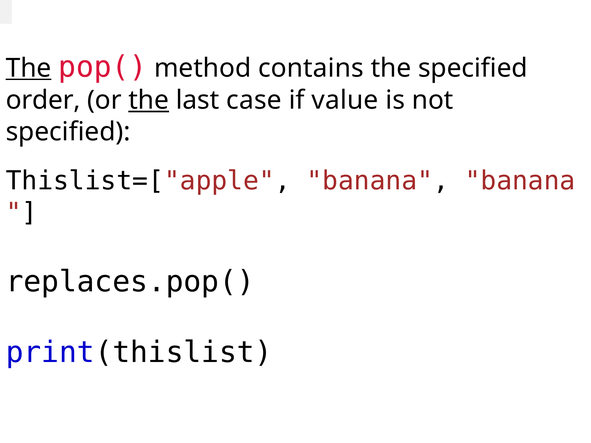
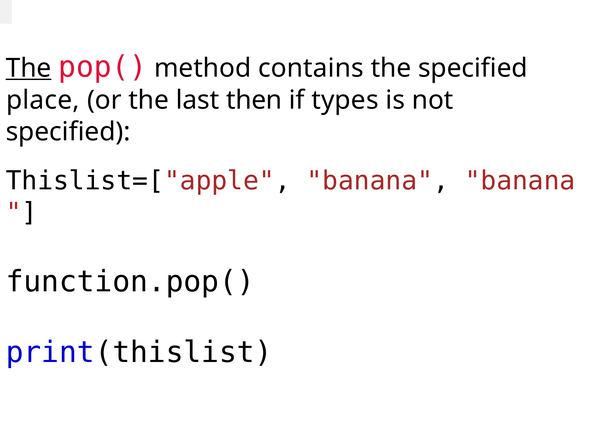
order: order -> place (43, 100)
the underline: present -> none (149, 100)
case: case -> then (254, 100)
value: value -> types (345, 100)
replaces.pop(: replaces.pop( -> function.pop( (130, 282)
